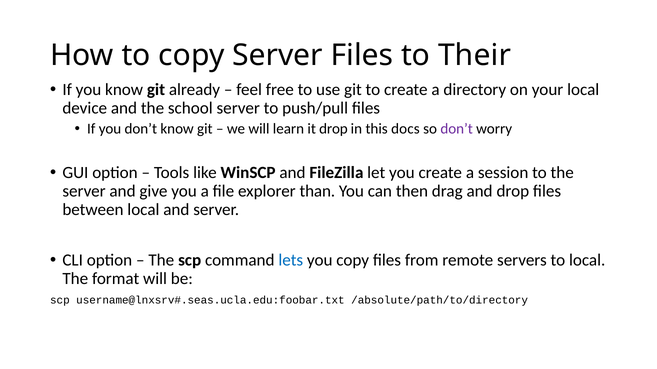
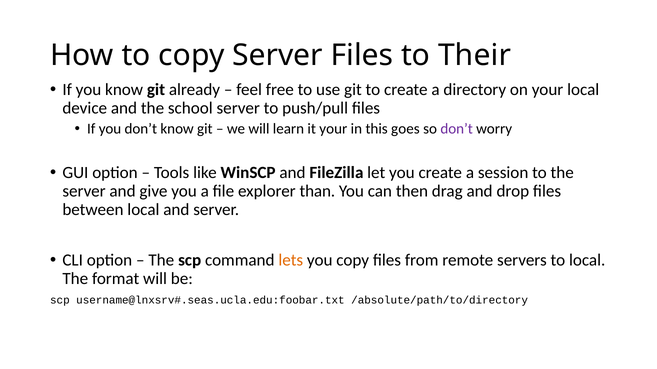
it drop: drop -> your (333, 129)
docs: docs -> goes (405, 129)
lets colour: blue -> orange (291, 260)
